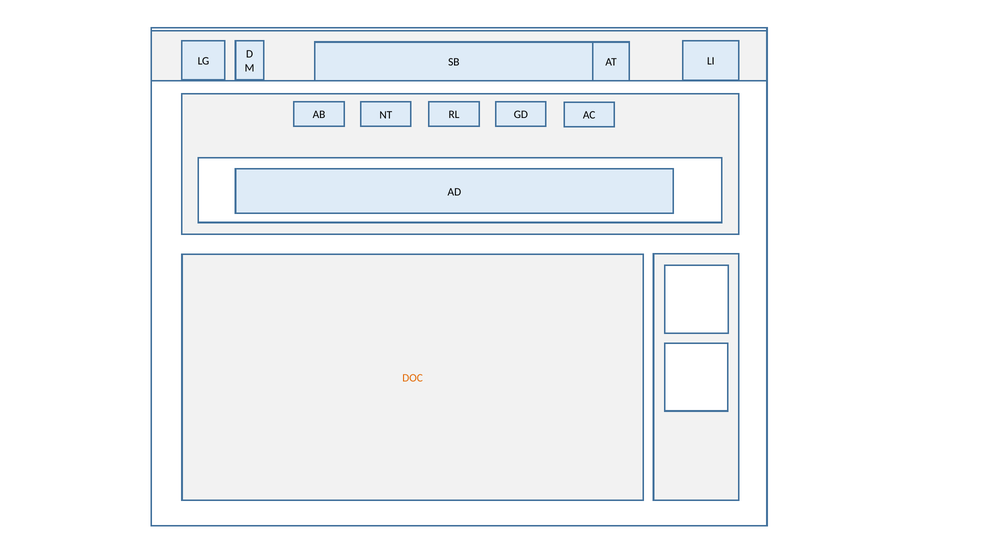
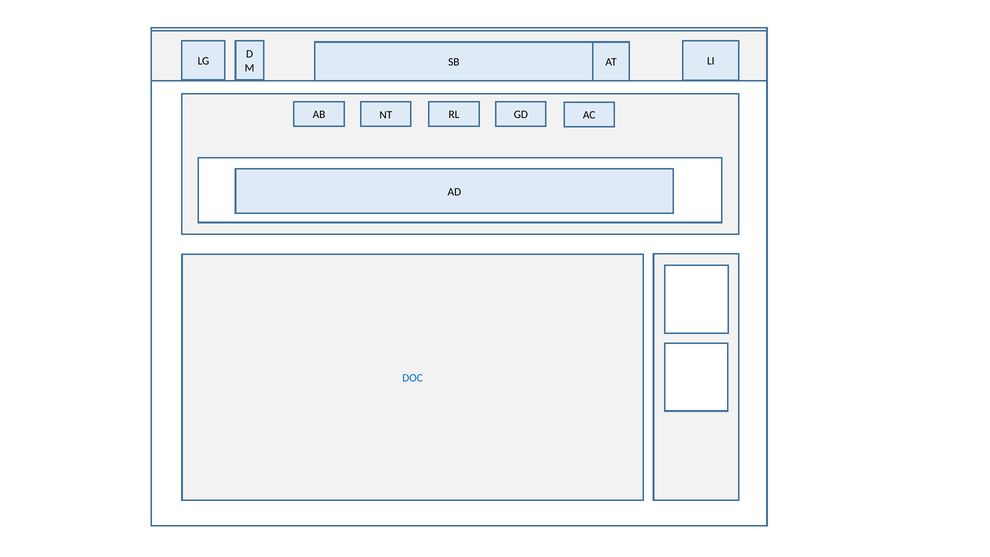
DOC colour: orange -> blue (413, 378)
